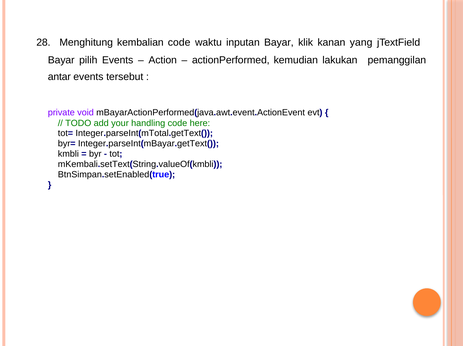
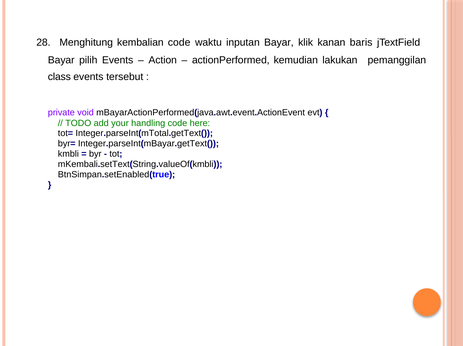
yang: yang -> baris (361, 42)
antar: antar -> class (59, 77)
